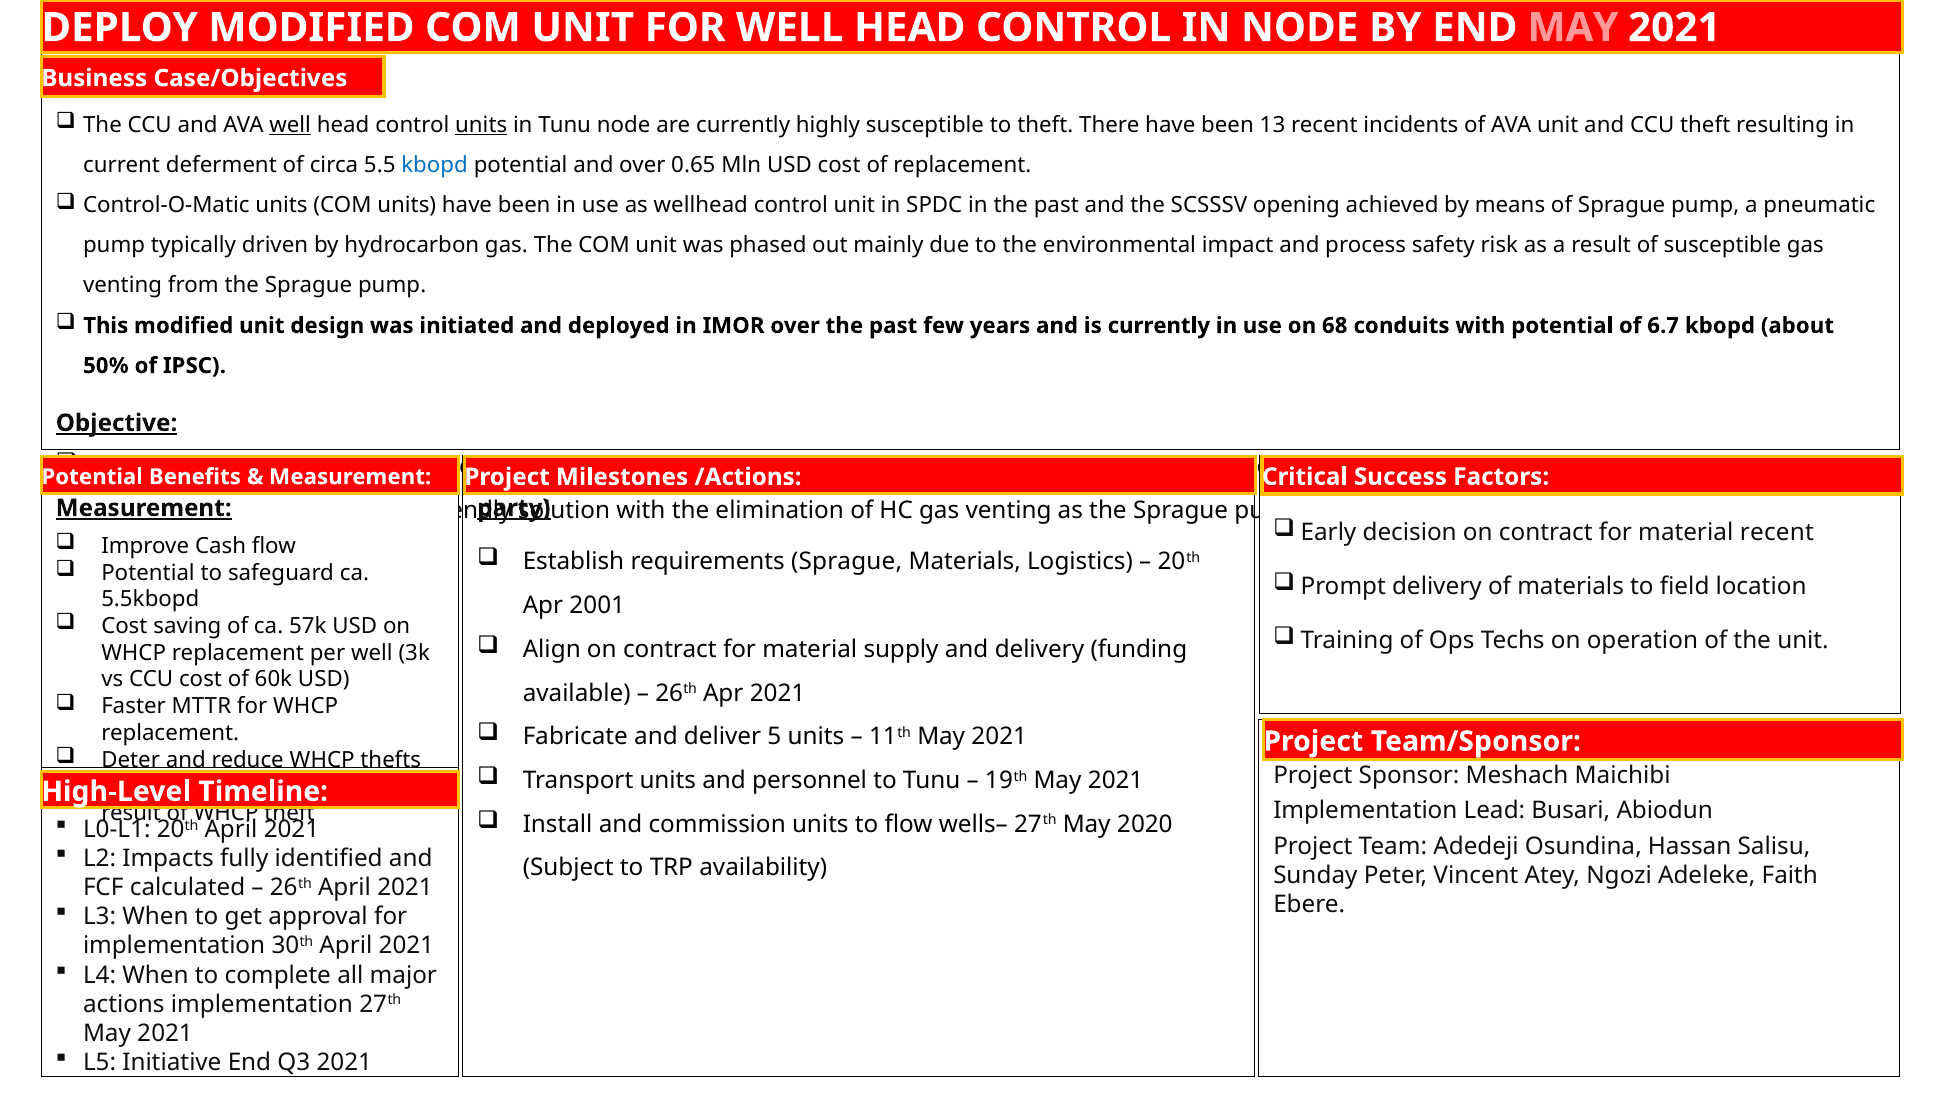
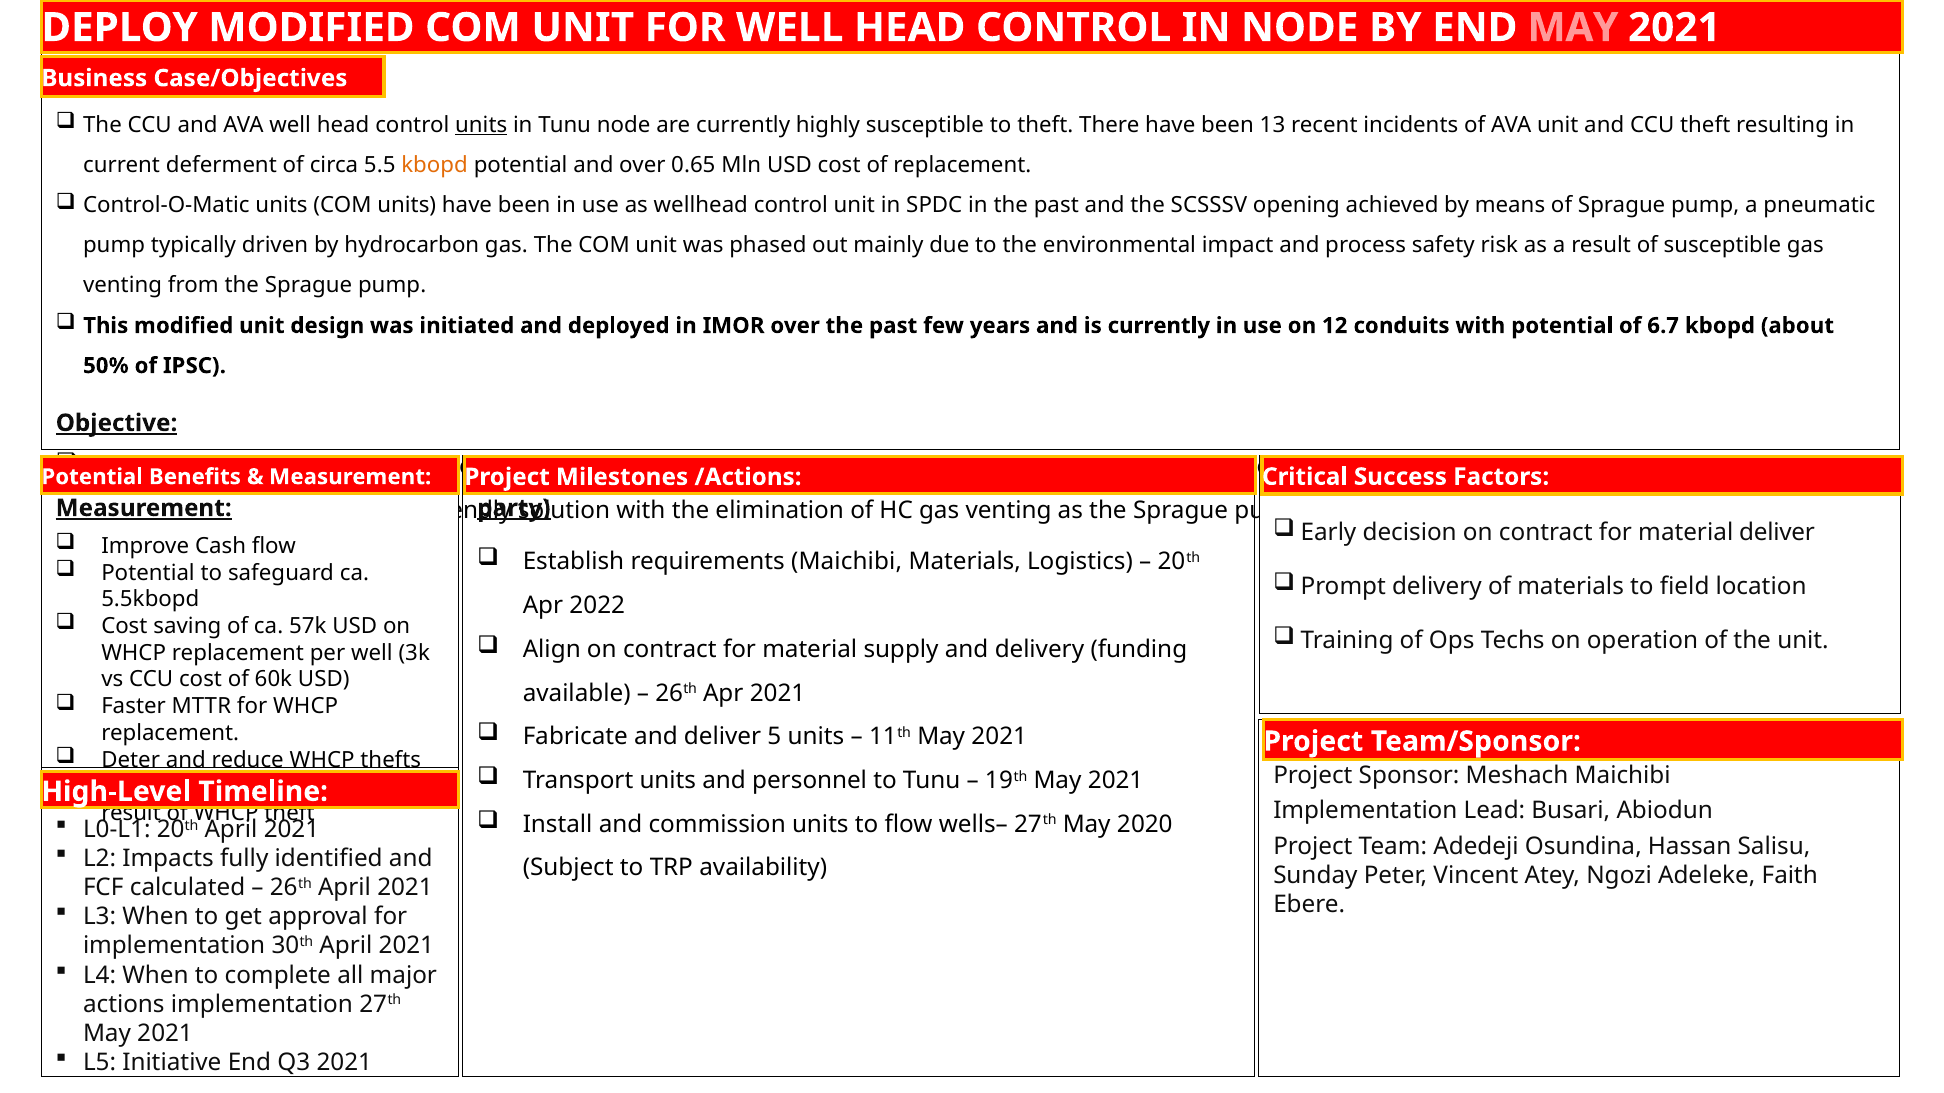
well underline: present -> none (290, 125)
kbopd colour: blue -> orange (435, 165)
68: 68 -> 12 (1335, 326)
material recent: recent -> deliver (1777, 533)
requirements Sprague: Sprague -> Maichibi (847, 562)
2001: 2001 -> 2022 (597, 606)
